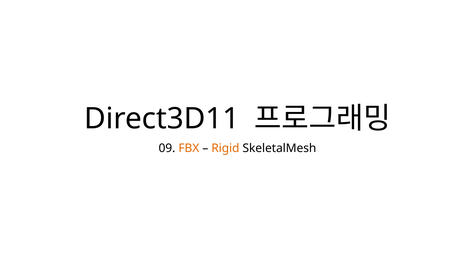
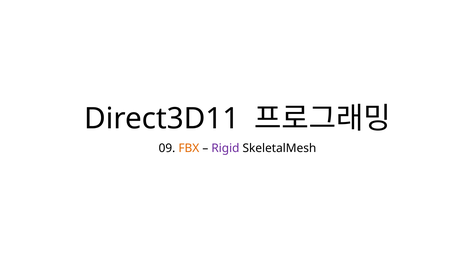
Rigid colour: orange -> purple (225, 148)
